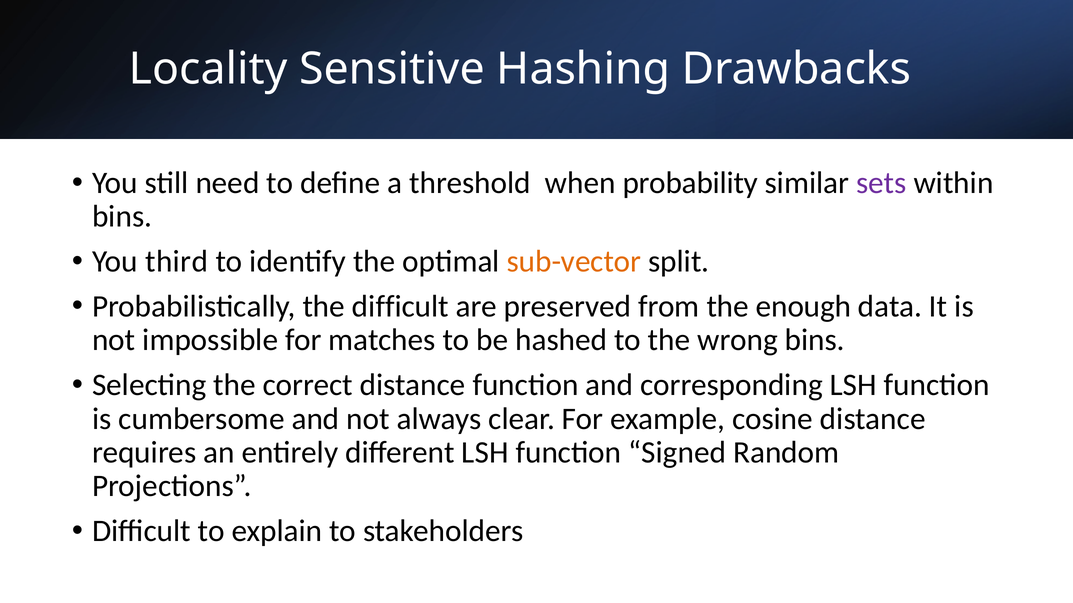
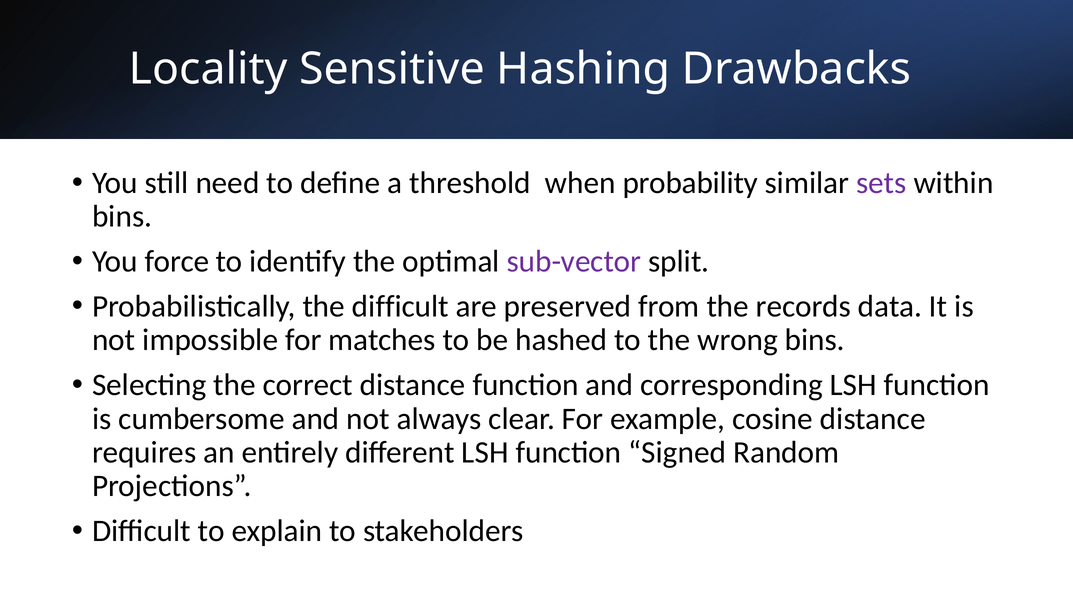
third: third -> force (177, 262)
sub-vector colour: orange -> purple (574, 262)
enough: enough -> records (804, 307)
